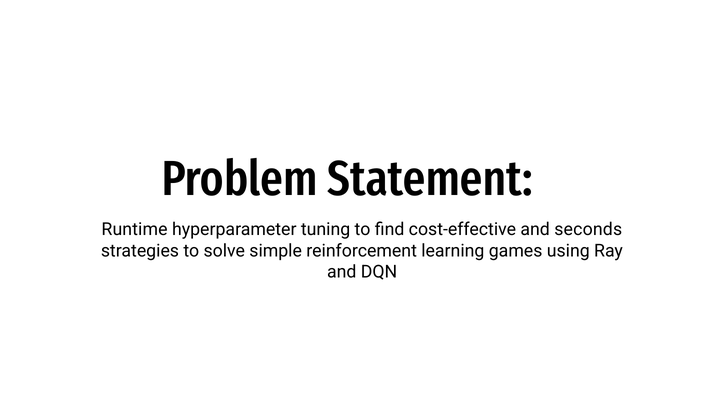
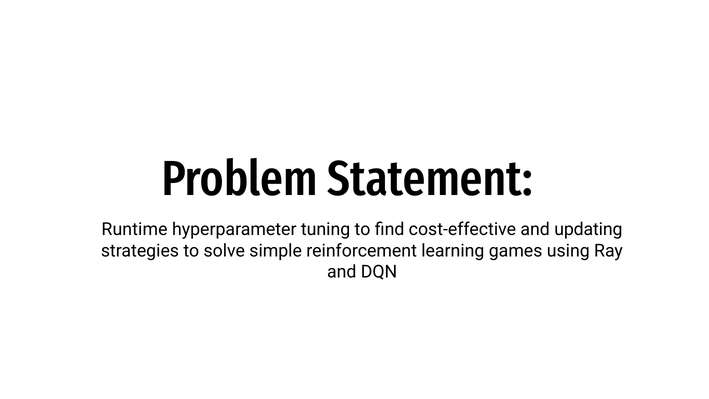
seconds: seconds -> updating (588, 229)
